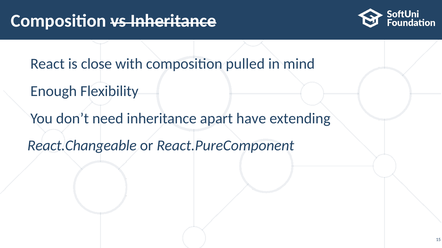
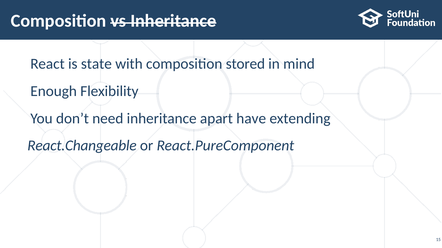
close: close -> state (96, 64)
pulled: pulled -> stored (245, 64)
